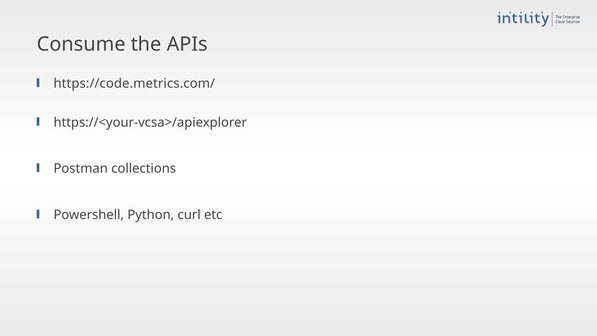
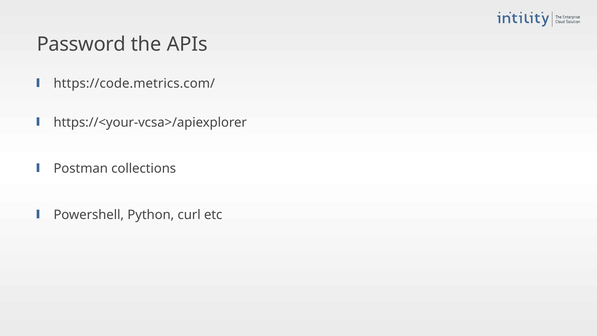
Consume: Consume -> Password (81, 44)
